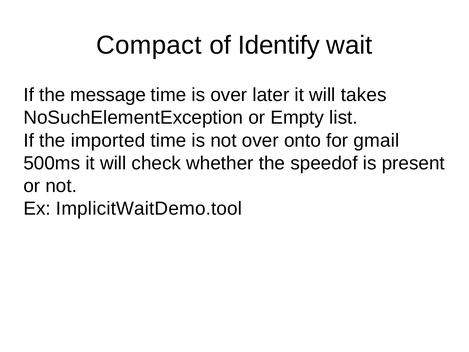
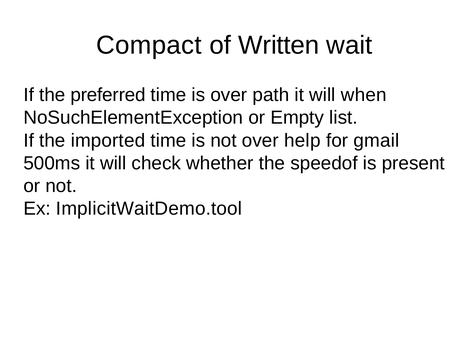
Identify: Identify -> Written (279, 45)
message: message -> preferred (108, 95)
later: later -> path (271, 95)
takes: takes -> when (364, 95)
onto: onto -> help (302, 140)
